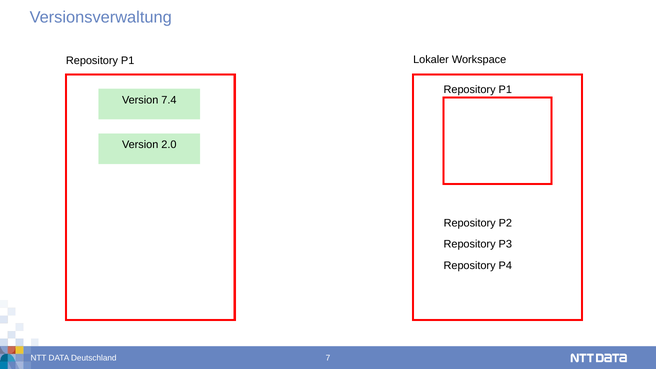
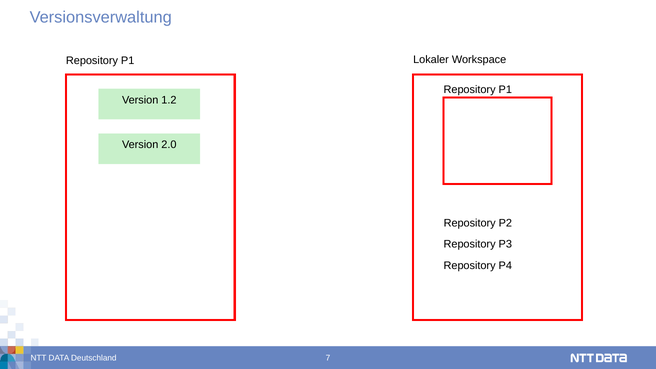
7.4: 7.4 -> 1.2 (169, 100)
